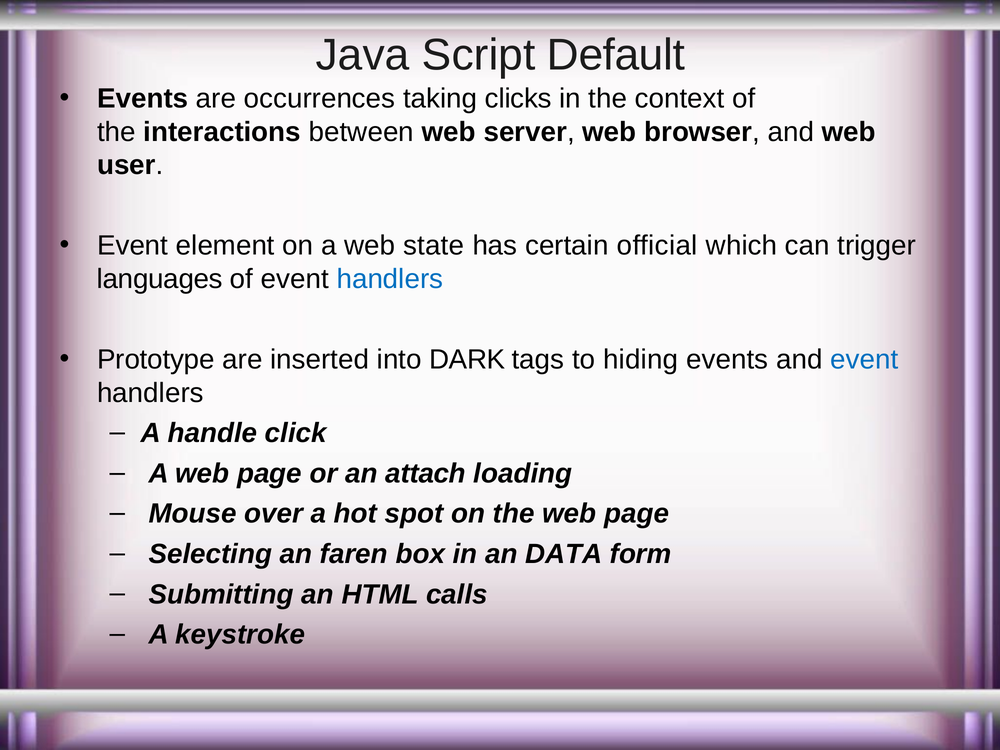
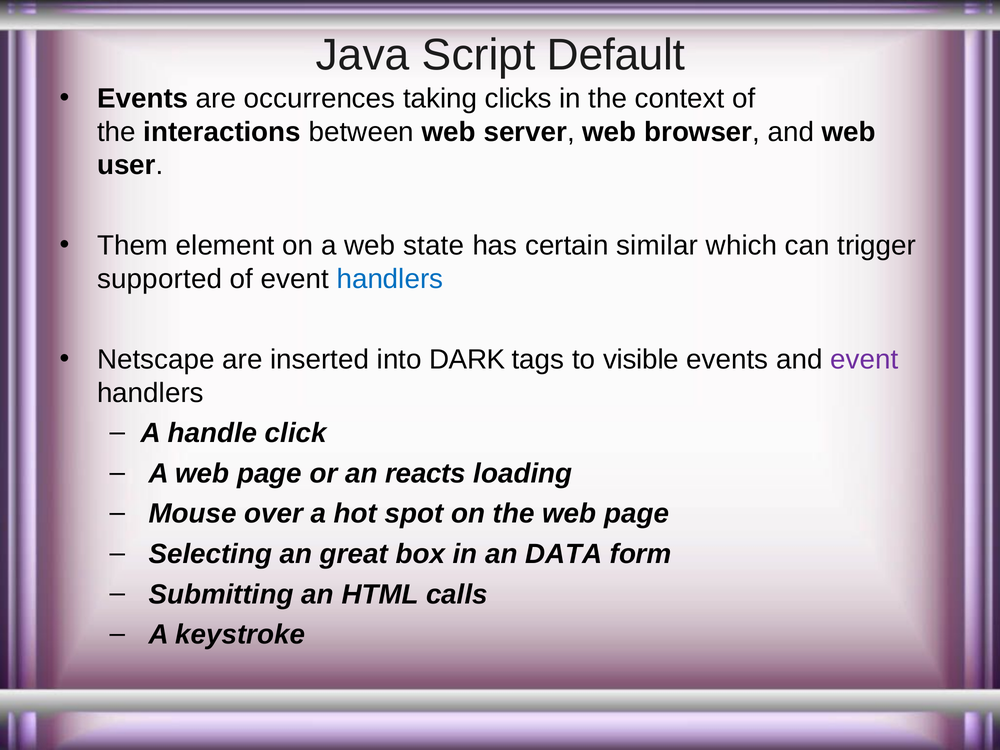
Event: Event -> Them (133, 246)
official: official -> similar (657, 246)
languages: languages -> supported (160, 279)
Prototype: Prototype -> Netscape (156, 360)
hiding: hiding -> visible (641, 360)
event colour: blue -> purple (864, 360)
attach: attach -> reacts (426, 474)
faren: faren -> great (354, 554)
